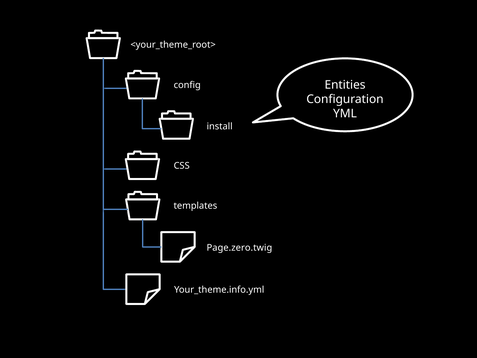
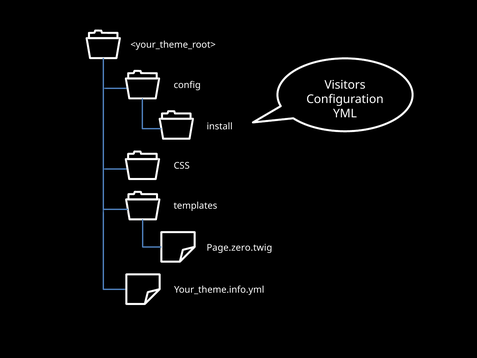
Entities: Entities -> Visitors (345, 85)
